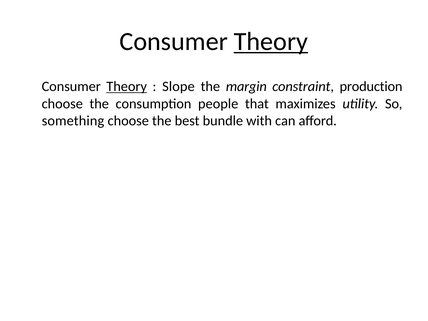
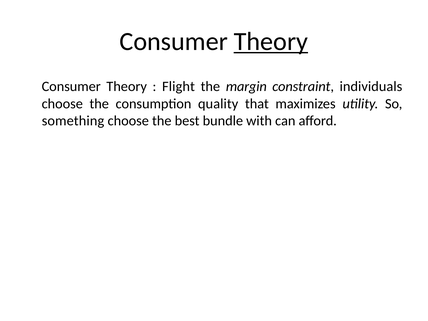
Theory underline: present -> none (127, 87)
Slope: Slope -> Flight (178, 87)
production: production -> individuals (371, 87)
people: people -> quality (218, 104)
